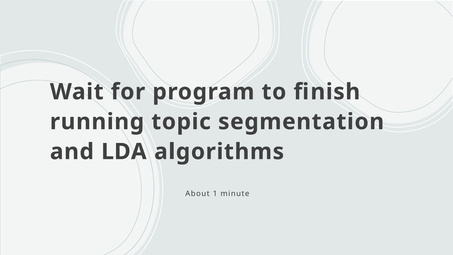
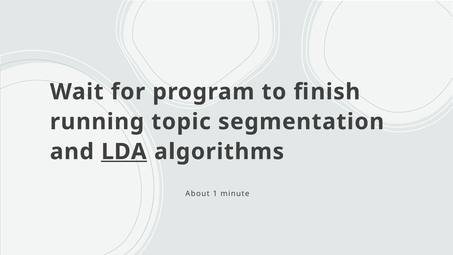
LDA underline: none -> present (124, 152)
